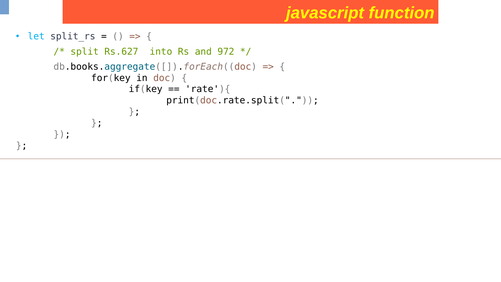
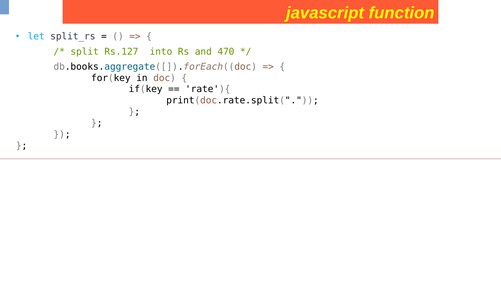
Rs.627: Rs.627 -> Rs.127 (121, 52)
972: 972 -> 470 (226, 52)
